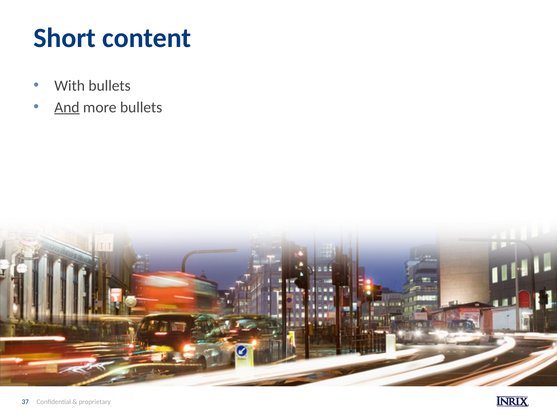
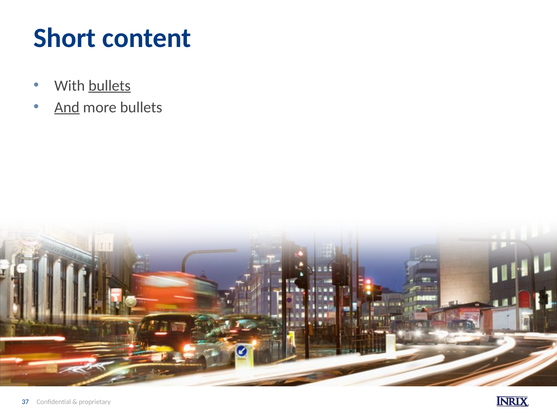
bullets underline: none -> present (110, 86)
